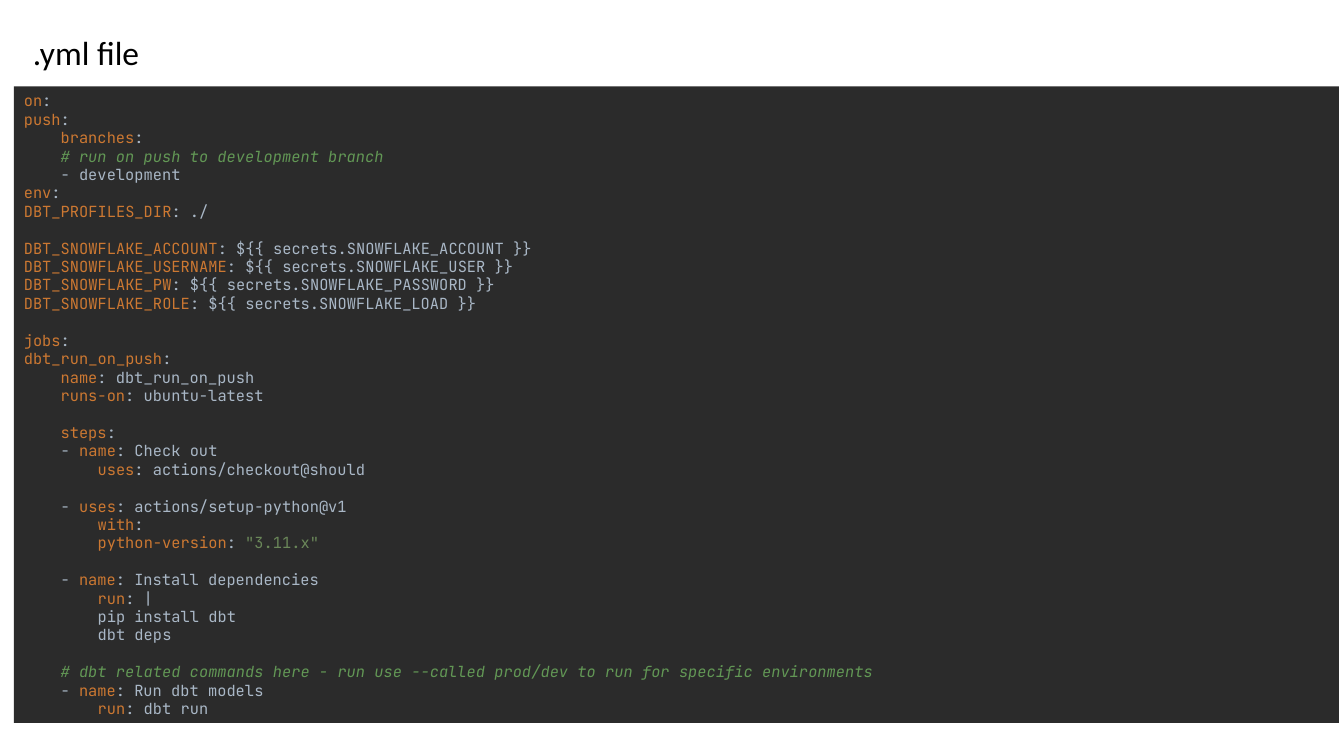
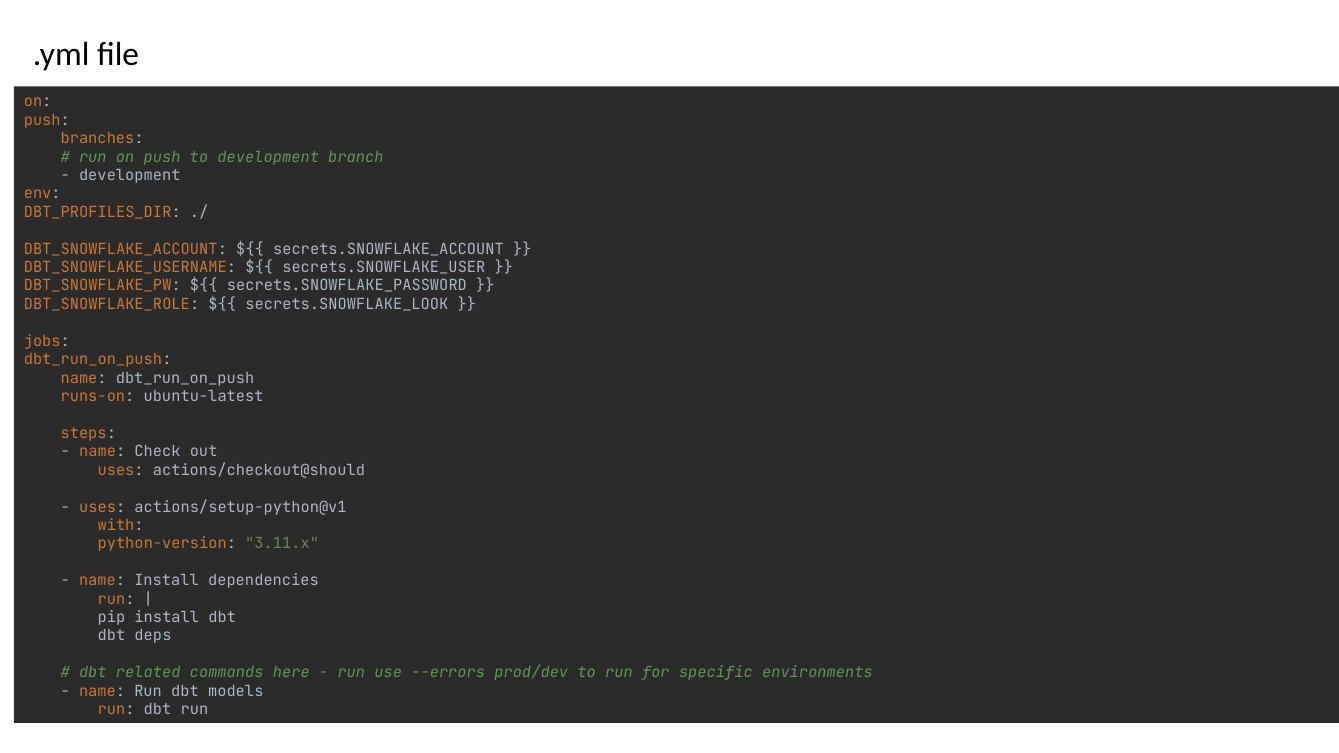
secrets.SNOWFLAKE_LOAD: secrets.SNOWFLAKE_LOAD -> secrets.SNOWFLAKE_LOOK (347, 304)
--called: --called -> --errors (448, 673)
